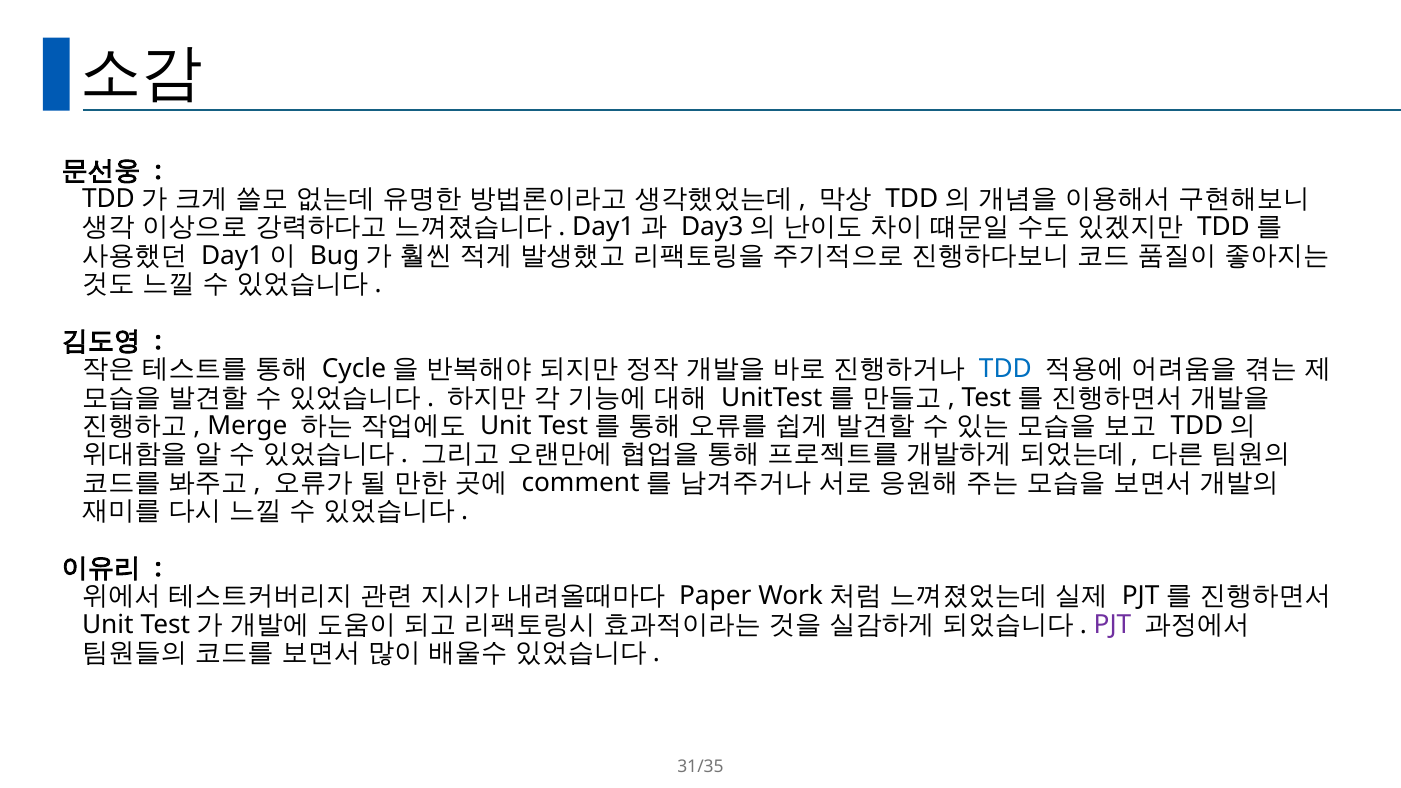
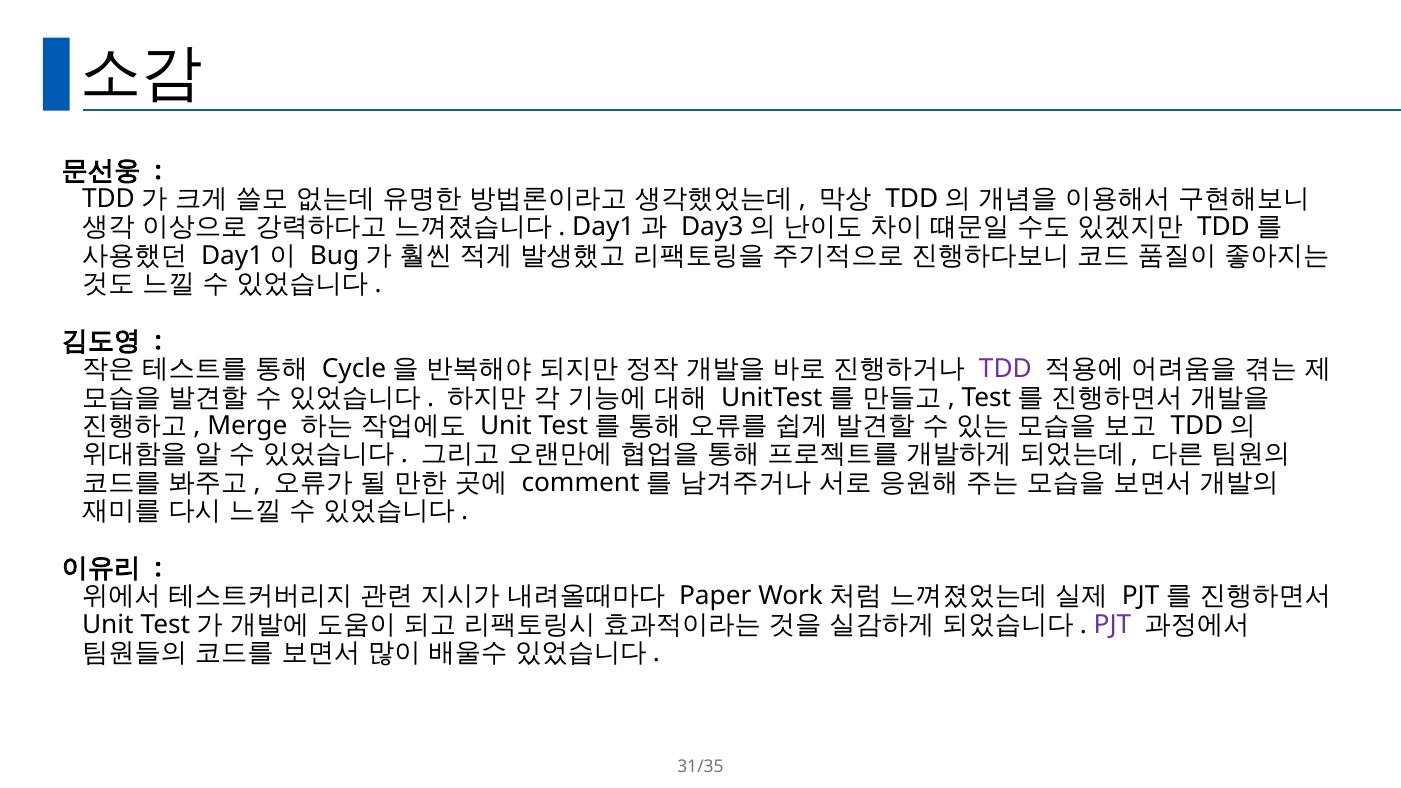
TDD colour: blue -> purple (1005, 369)
